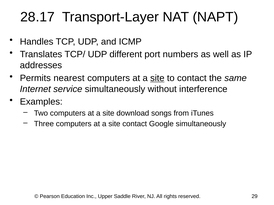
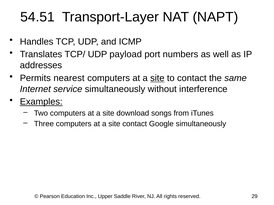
28.17: 28.17 -> 54.51 (38, 17)
different: different -> payload (126, 55)
Examples underline: none -> present (41, 102)
